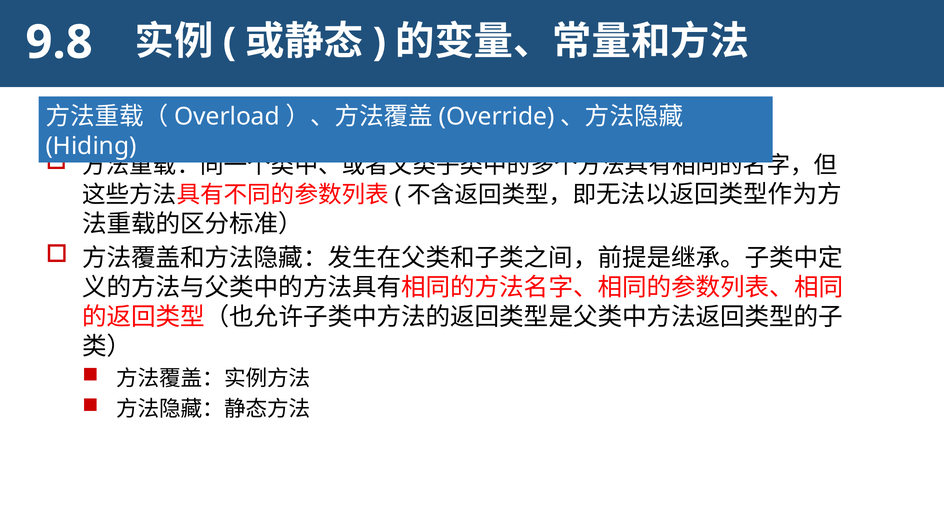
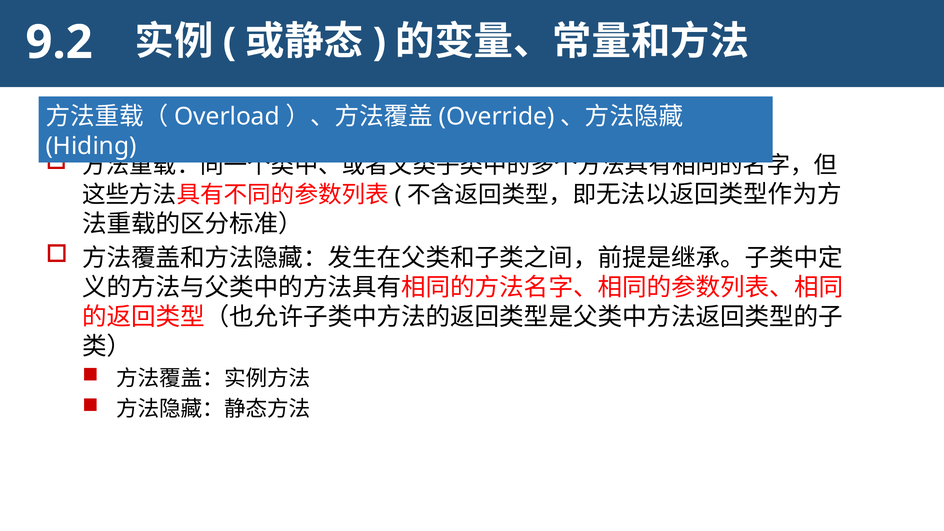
9.8: 9.8 -> 9.2 (59, 42)
